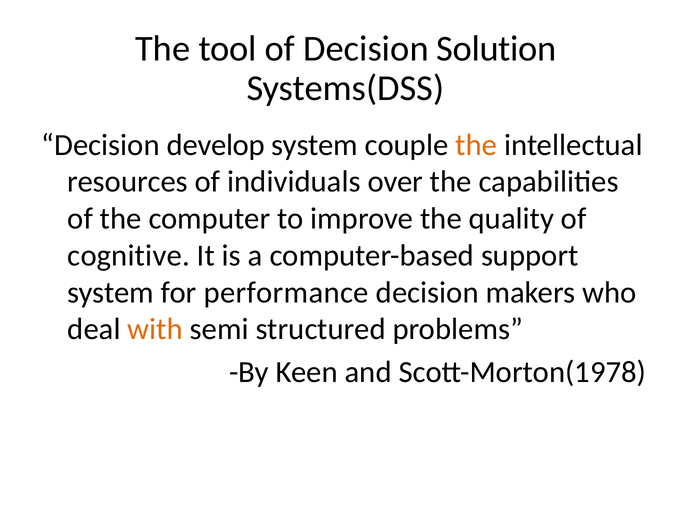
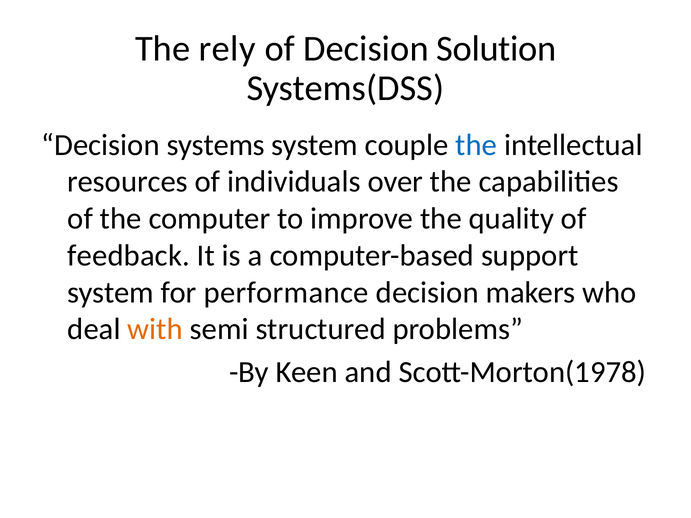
tool: tool -> rely (227, 49)
develop: develop -> systems (216, 145)
the colour: orange -> blue (476, 145)
cognitive: cognitive -> feedback (129, 256)
